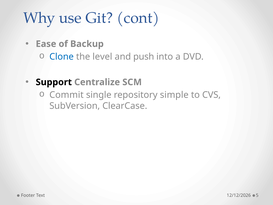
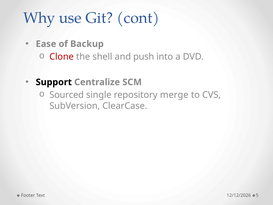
Clone colour: blue -> red (62, 57)
level: level -> shell (102, 57)
Commit: Commit -> Sourced (67, 95)
simple: simple -> merge (174, 95)
